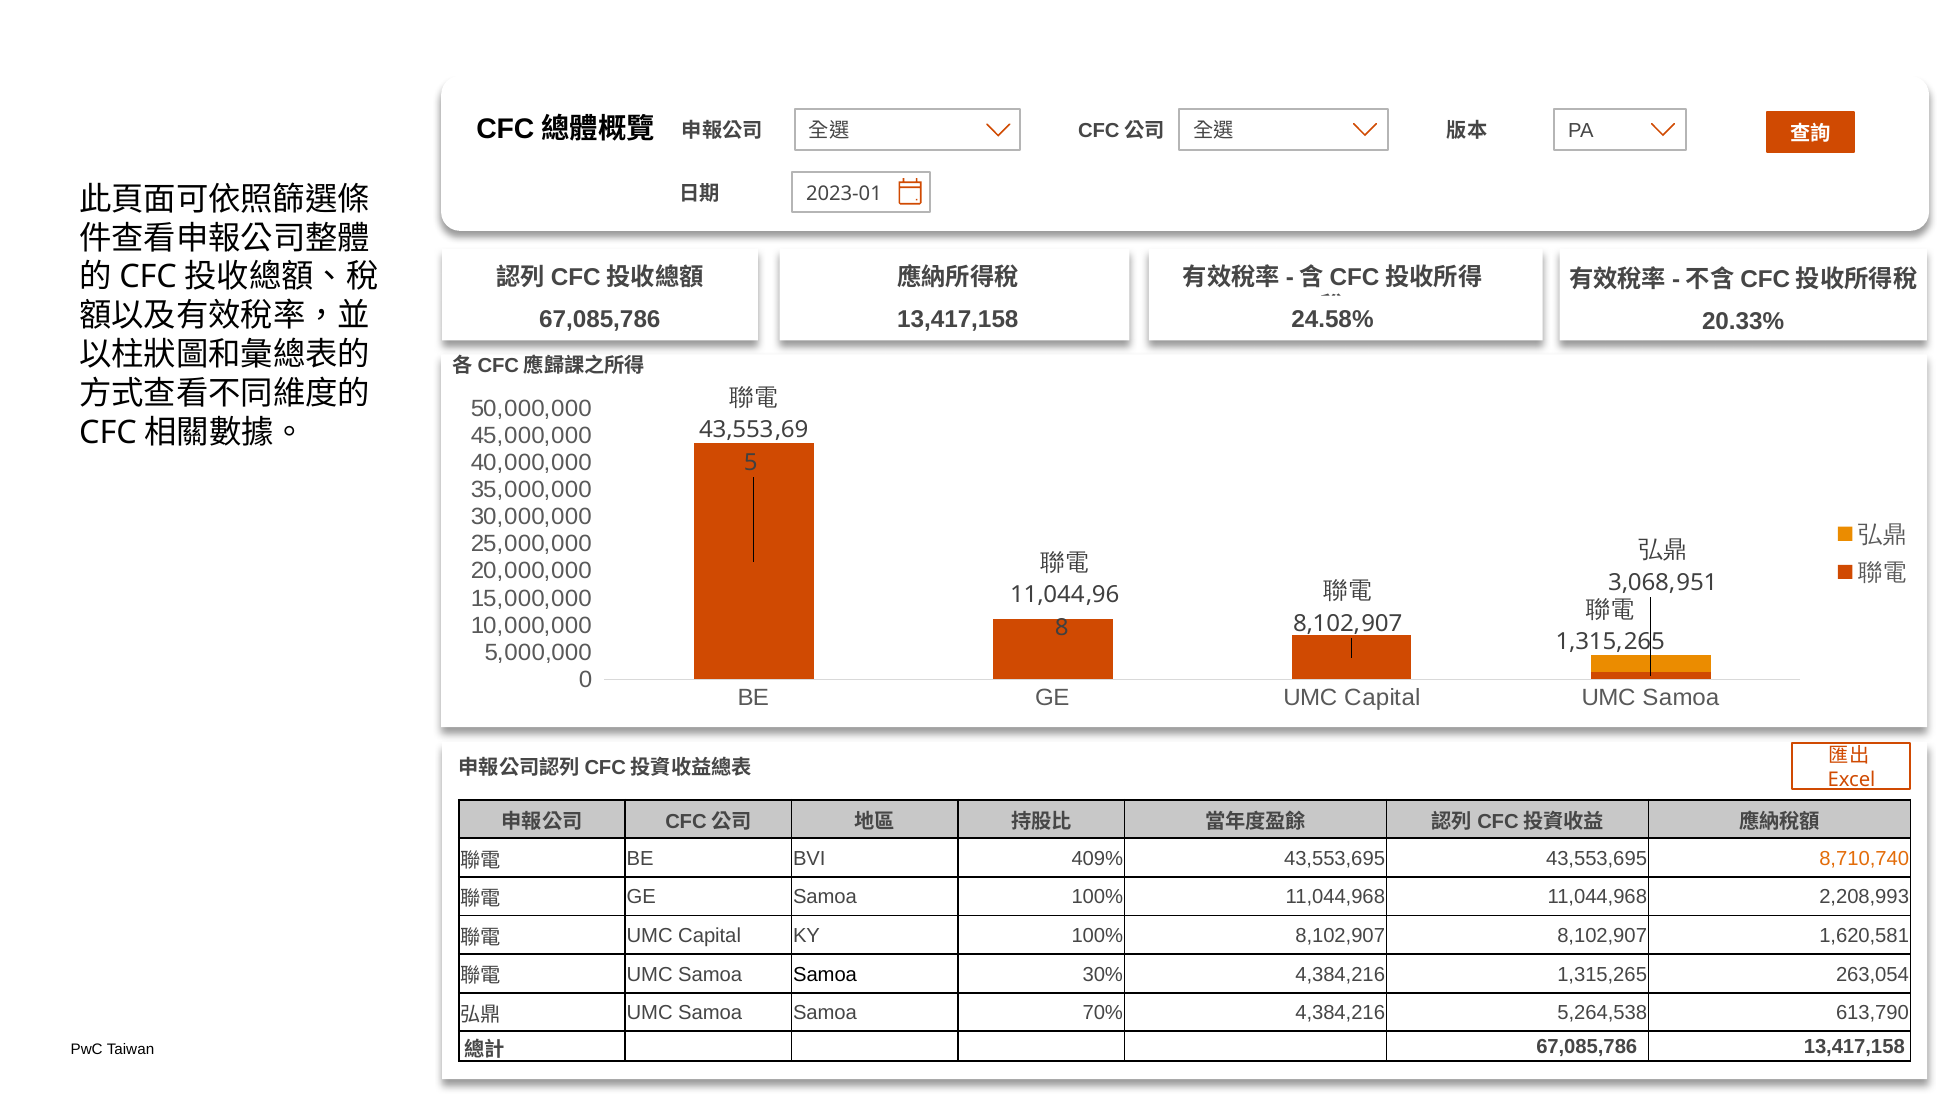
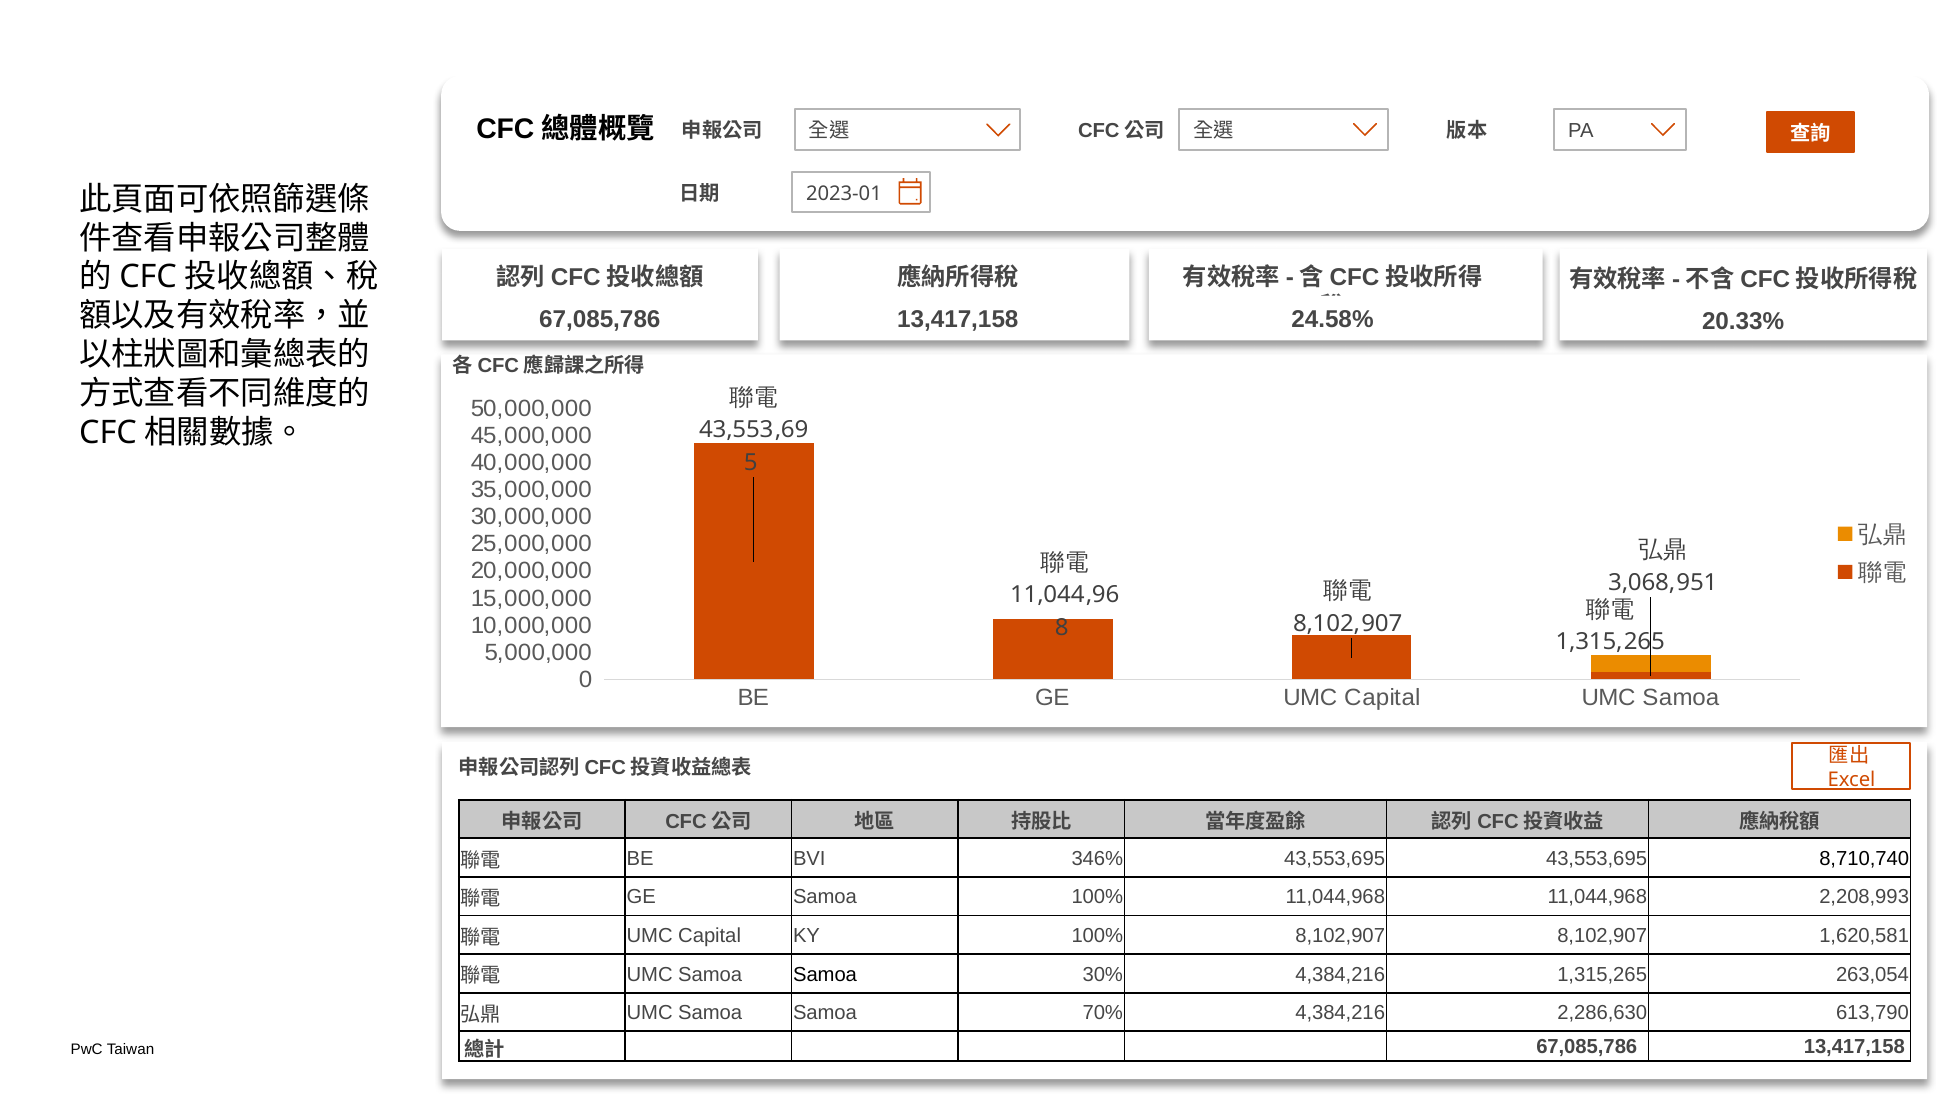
409%: 409% -> 346% (1097, 858)
8,710,740 colour: orange -> black (1864, 858)
5,264,538: 5,264,538 -> 2,286,630 (1602, 1013)
